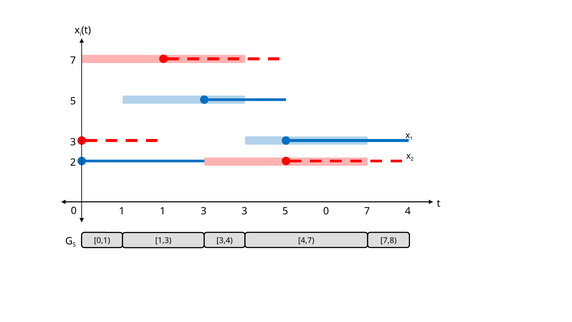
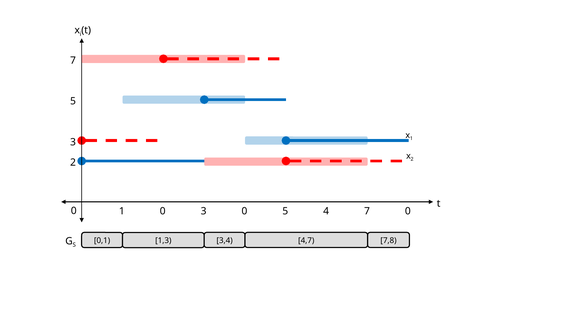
1 1: 1 -> 0 (163, 211)
3 3: 3 -> 0 (244, 211)
5 0: 0 -> 4 (326, 211)
7 4: 4 -> 0 (408, 211)
